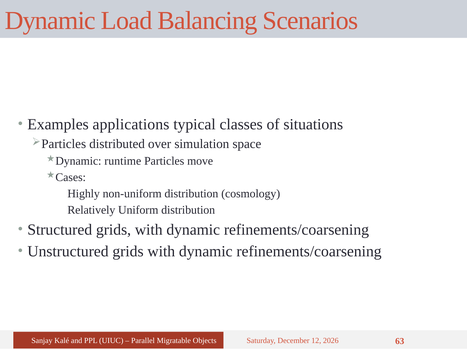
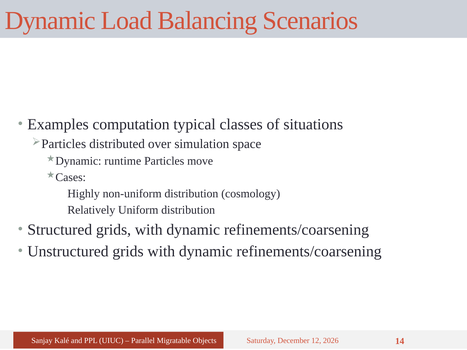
applications: applications -> computation (131, 124)
63: 63 -> 14 (400, 341)
